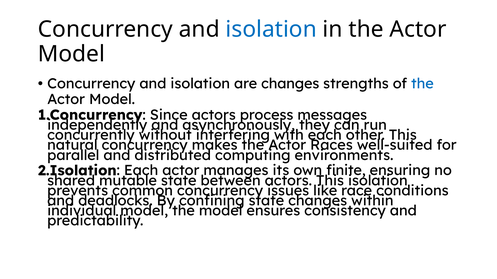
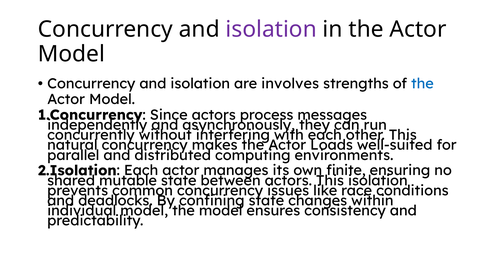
isolation colour: blue -> purple (271, 29)
are changes: changes -> involves (290, 84)
Races: Races -> Loads (332, 145)
